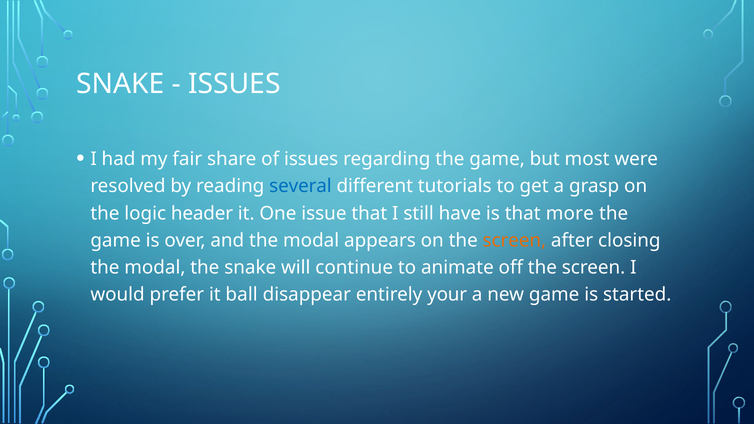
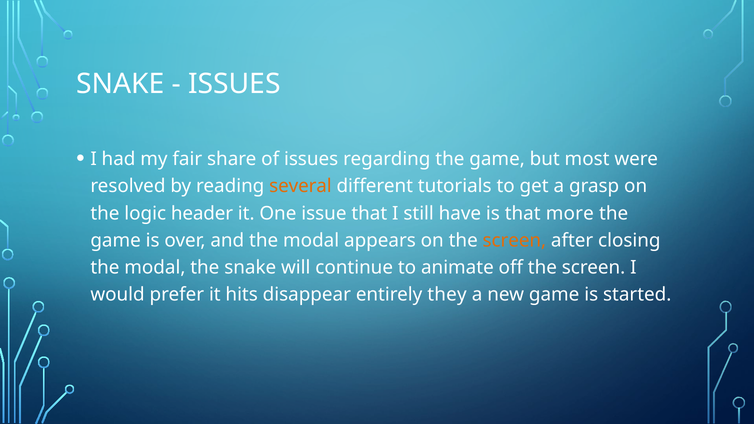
several colour: blue -> orange (300, 186)
ball: ball -> hits (242, 295)
your: your -> they (447, 295)
